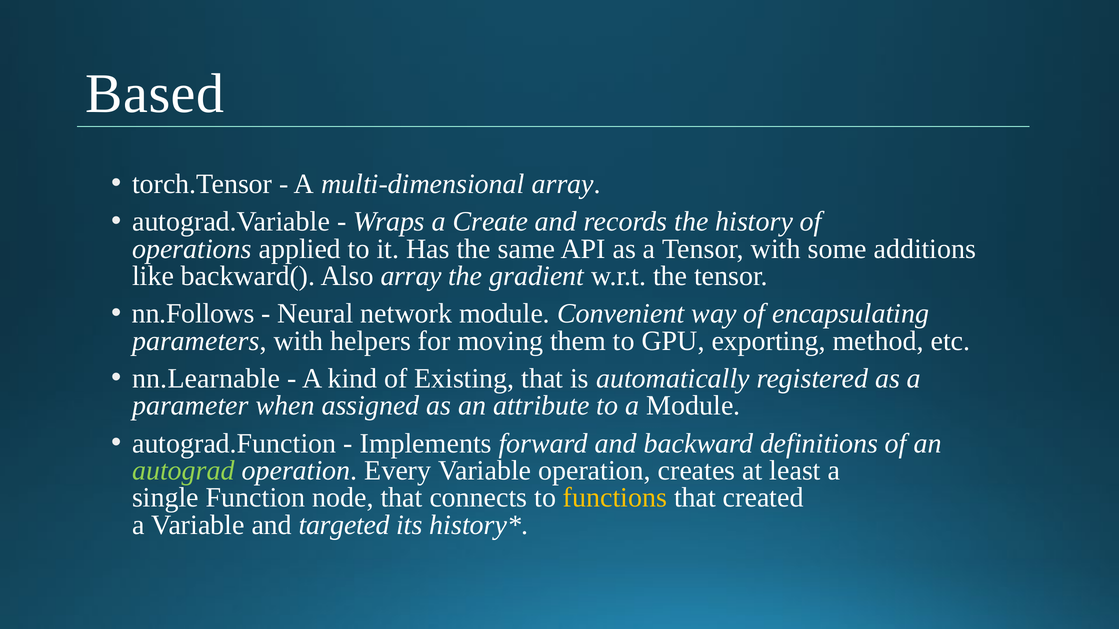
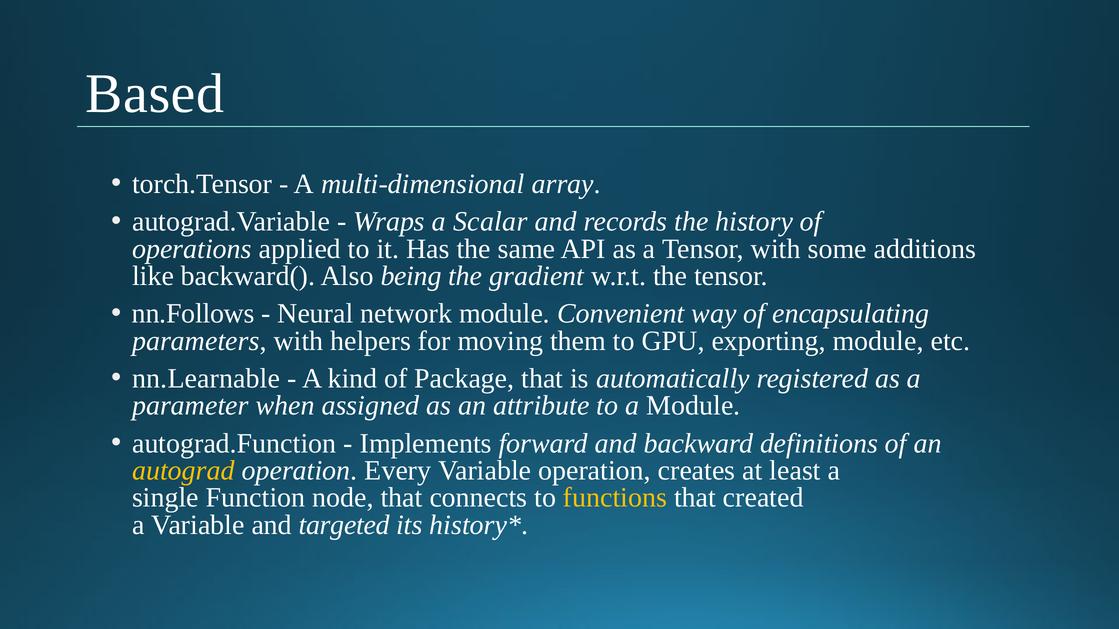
Create: Create -> Scalar (490, 222)
Also array: array -> being (411, 276)
exporting method: method -> module (878, 341)
Existing: Existing -> Package (464, 379)
autograd colour: light green -> yellow (183, 471)
